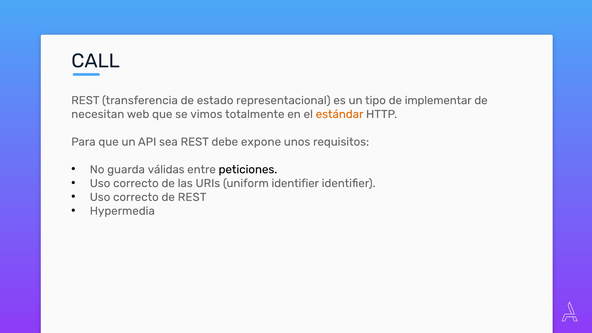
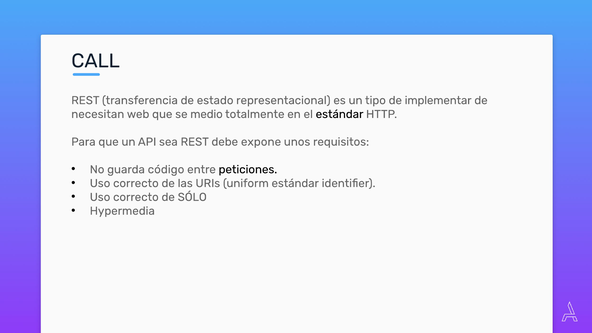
vimos: vimos -> medio (206, 114)
estándar colour: orange -> black (340, 114)
válidas: válidas -> código (166, 169)
uniform identifier: identifier -> estándar (295, 183)
de REST: REST -> SÓLO (192, 197)
